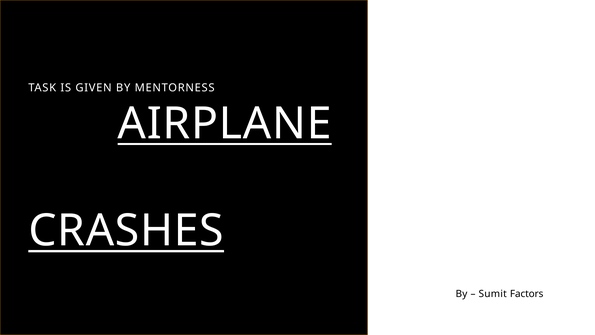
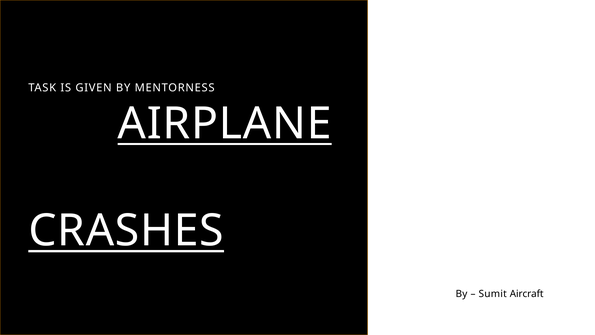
Factors: Factors -> Aircraft (527, 294)
